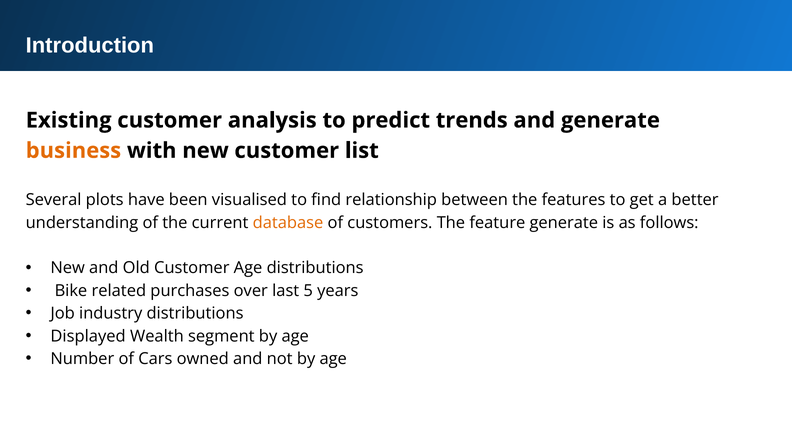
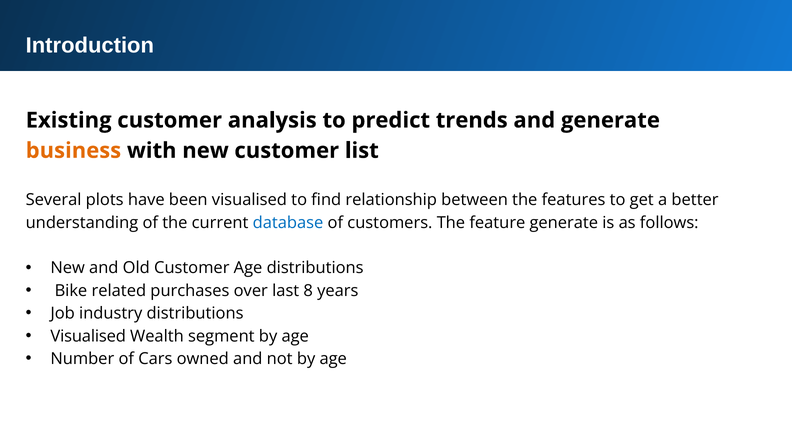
database colour: orange -> blue (288, 223)
5: 5 -> 8 (308, 291)
Displayed: Displayed -> Visualised (88, 337)
